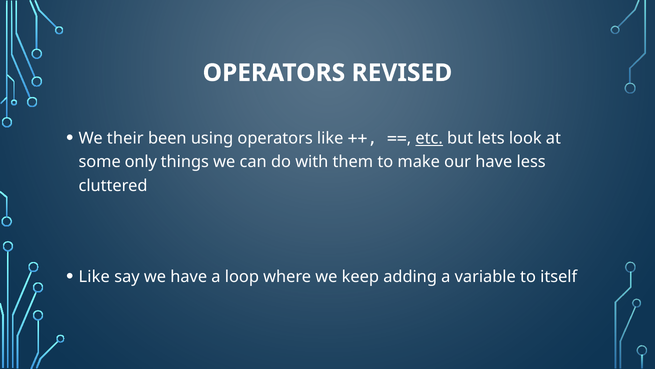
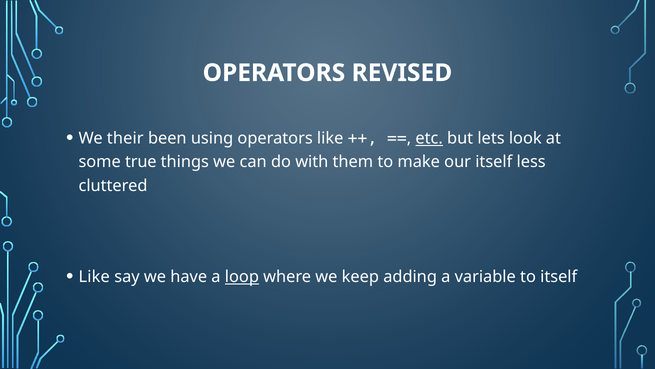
only: only -> true (141, 162)
our have: have -> itself (494, 162)
loop underline: none -> present (242, 277)
